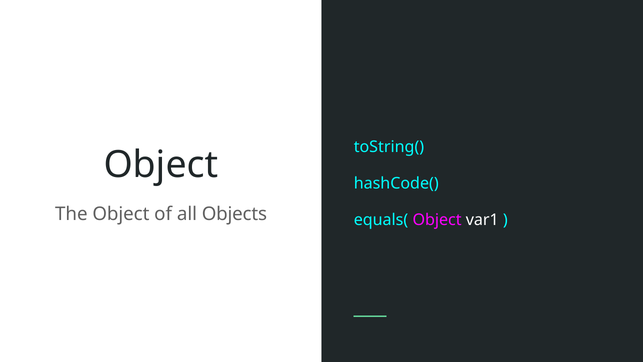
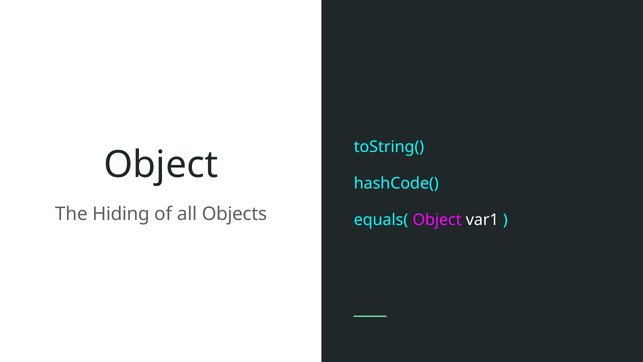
The Object: Object -> Hiding (121, 214)
